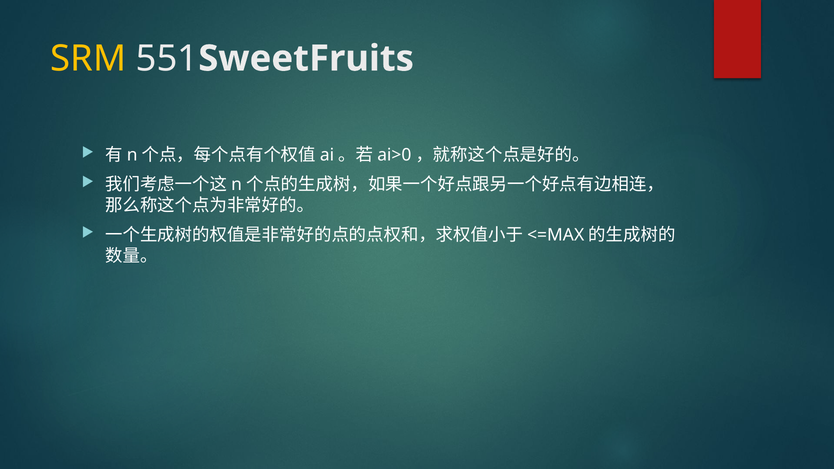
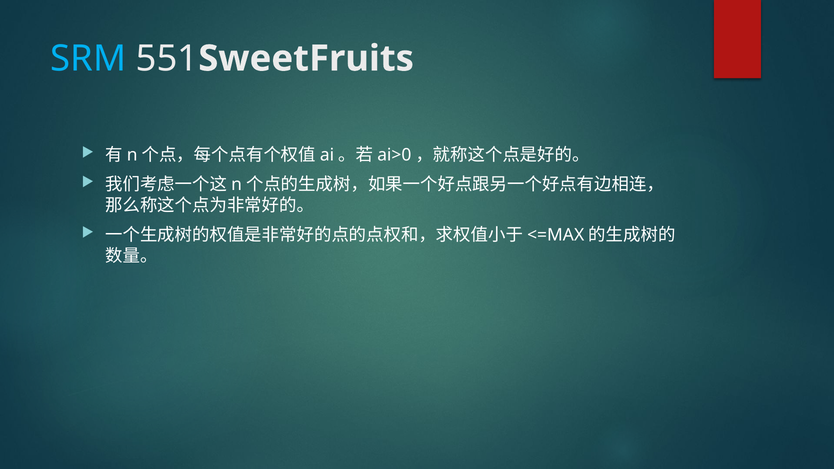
SRM colour: yellow -> light blue (88, 59)
